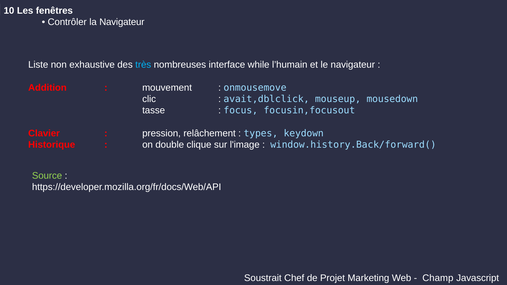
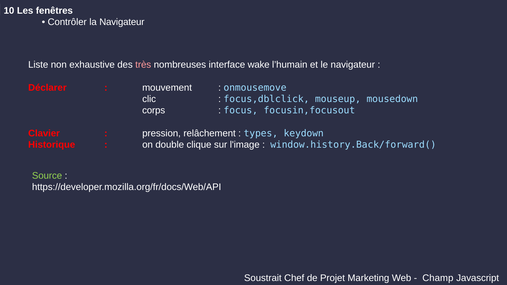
très colour: light blue -> pink (143, 65)
while: while -> wake (259, 65)
Addition: Addition -> Déclarer (47, 88)
avait,dblclick: avait,dblclick -> focus,dblclick (266, 99)
tasse: tasse -> corps (154, 111)
